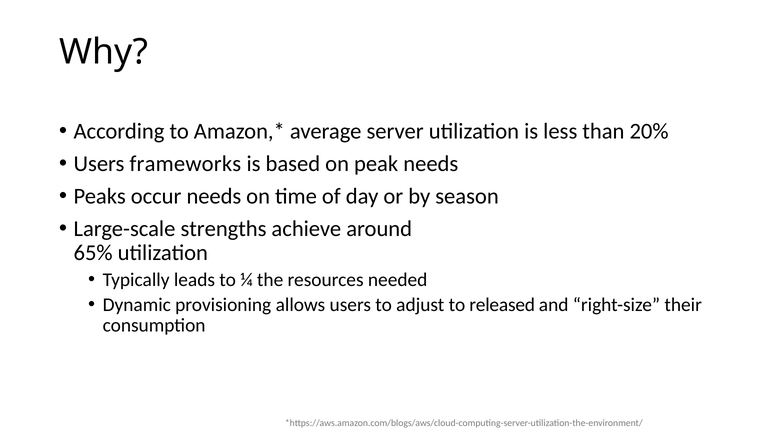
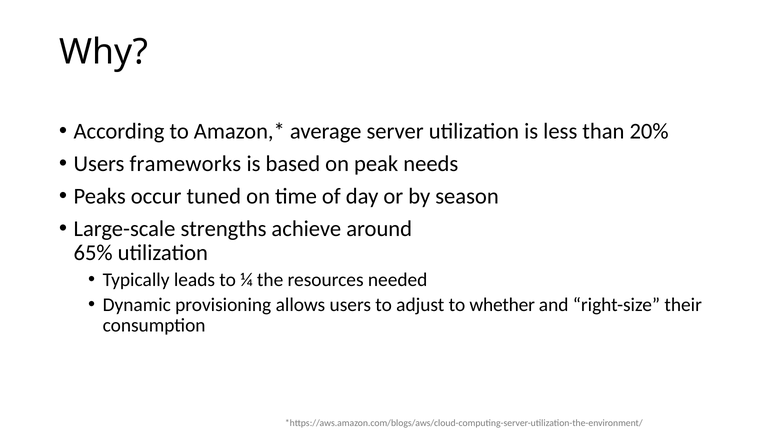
occur needs: needs -> tuned (214, 196)
released: released -> whether (502, 305)
